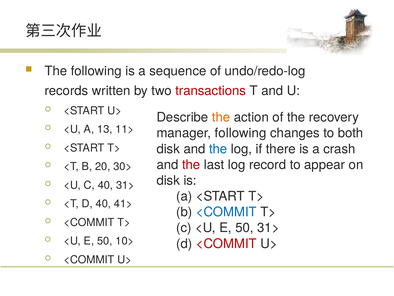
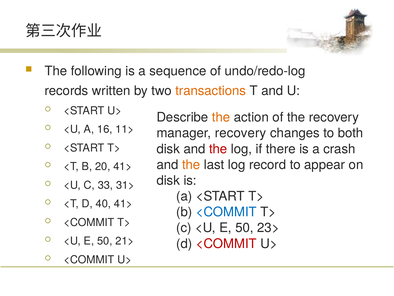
transactions colour: red -> orange (211, 91)
13: 13 -> 16 (105, 129)
manager following: following -> recovery (241, 133)
the colour: blue -> red (218, 149)
the colour: red -> orange (191, 164)
20 30>: 30> -> 41> (123, 166)
C 40: 40 -> 33 (105, 185)
50 31>: 31> -> 23> (268, 227)
10>: 10> -> 21> (125, 241)
